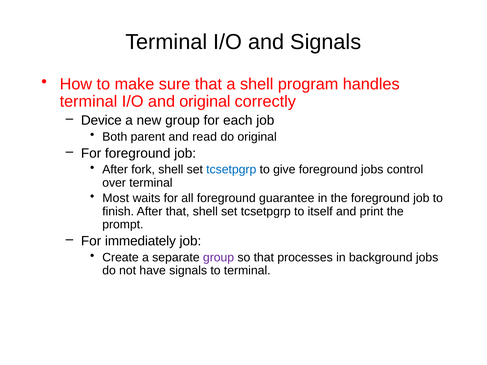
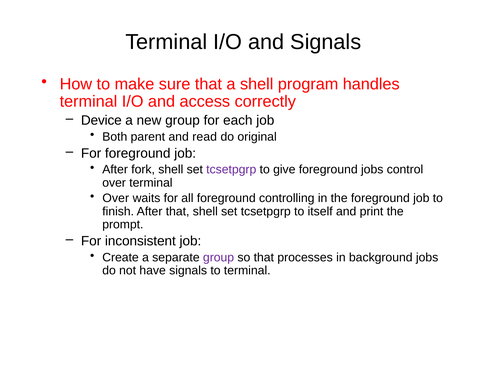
and original: original -> access (205, 102)
tcsetpgrp colour: blue -> purple (231, 170)
Most: Most -> Over (116, 198)
guarantee: guarantee -> controlling (287, 198)
immediately: immediately -> inconsistent (140, 241)
